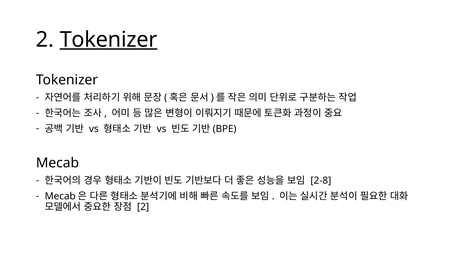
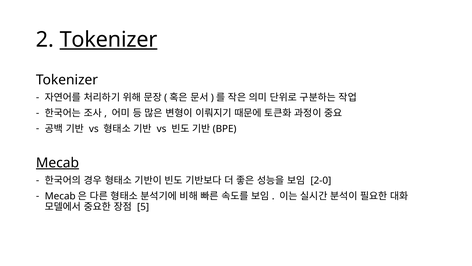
Mecab underline: none -> present (57, 163)
2-8: 2-8 -> 2-0 (321, 180)
2: 2 -> 5 (143, 206)
